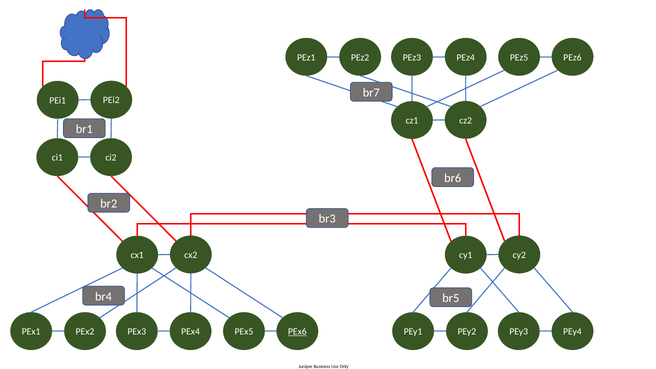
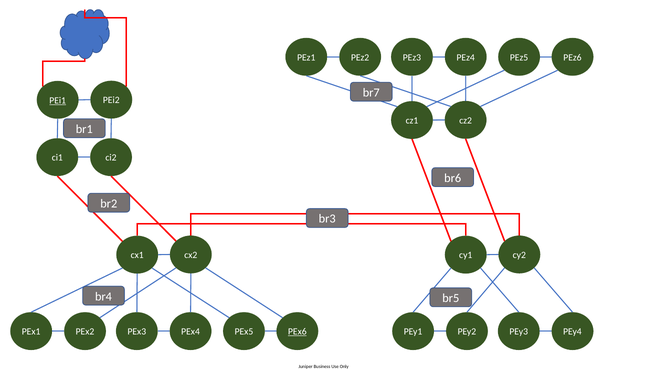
PEi1 underline: none -> present (58, 100)
